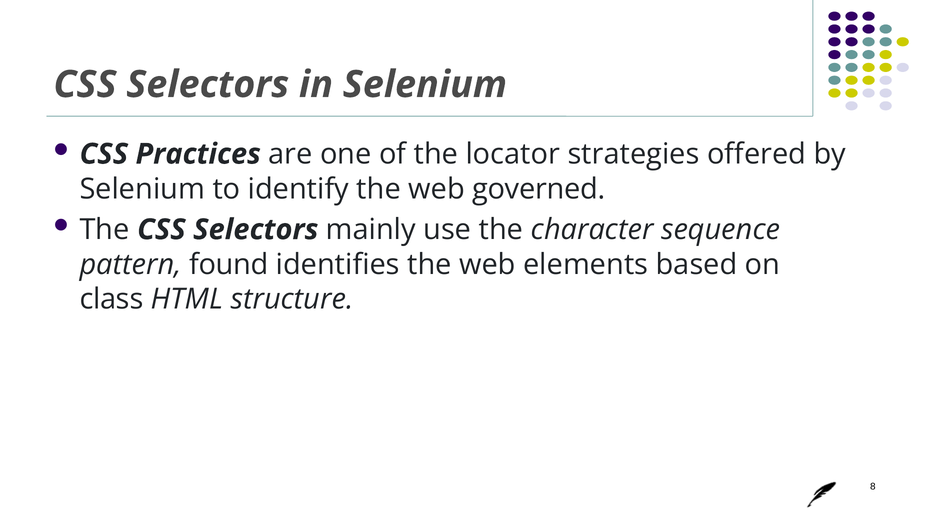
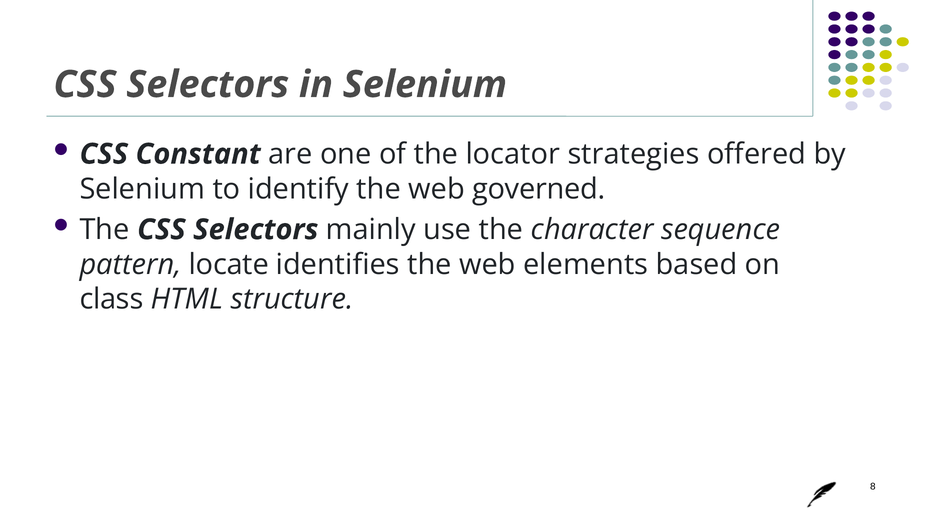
Practices: Practices -> Constant (198, 154)
found: found -> locate (229, 264)
